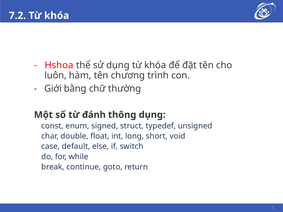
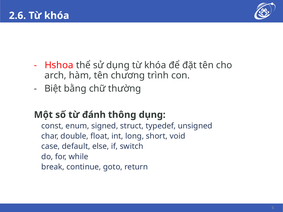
7.2: 7.2 -> 2.6 (17, 16)
luôn: luôn -> arch (56, 76)
Giới: Giới -> Biệt (53, 89)
